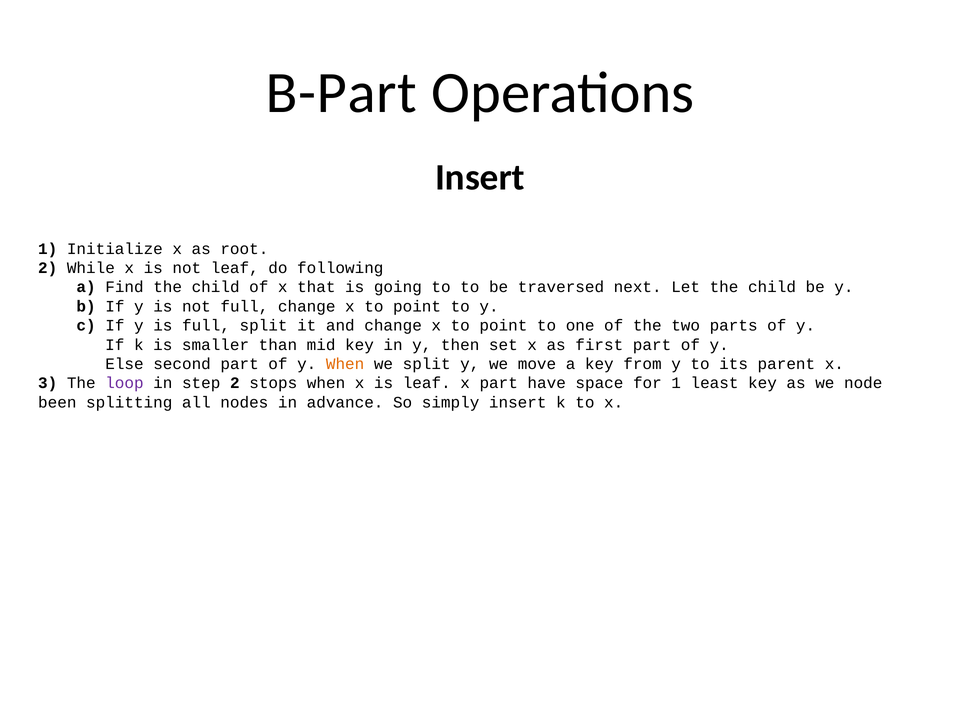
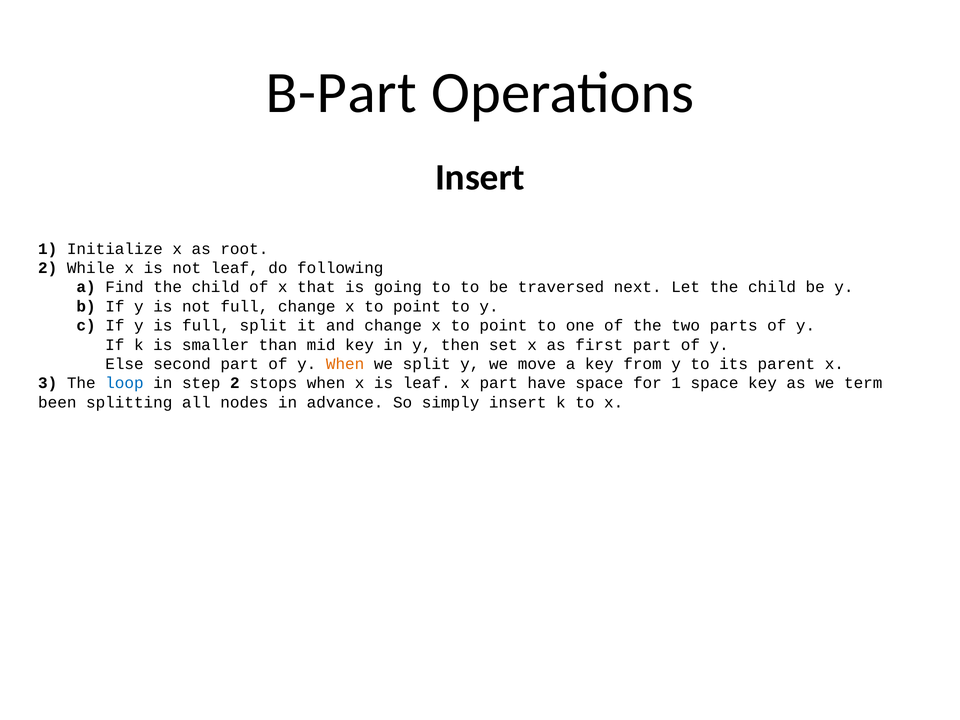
loop colour: purple -> blue (124, 383)
1 least: least -> space (715, 383)
node: node -> term (863, 383)
